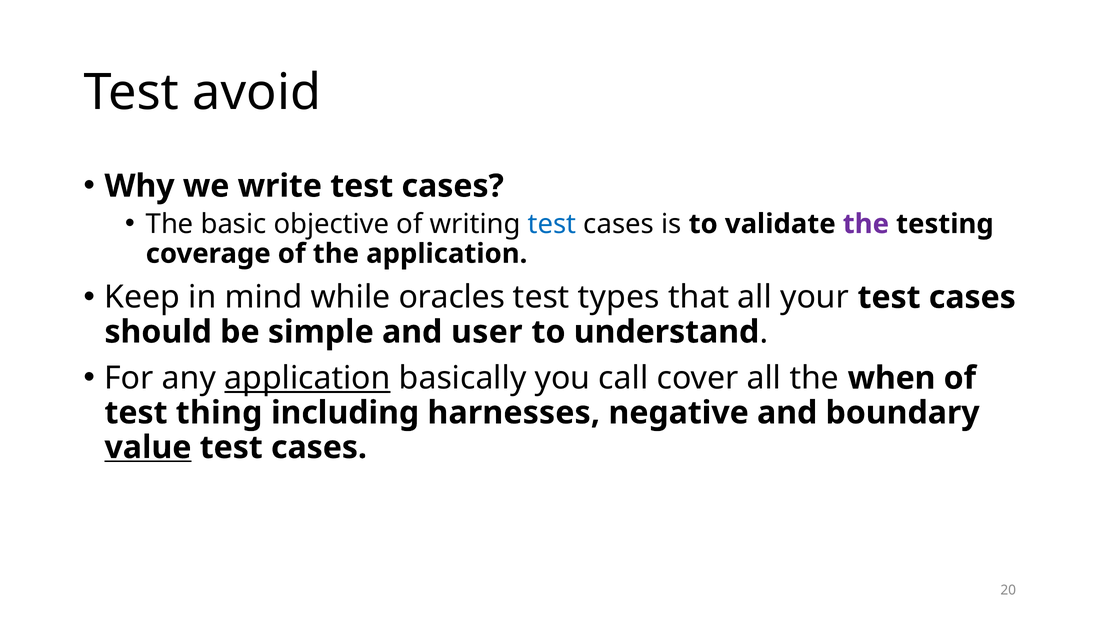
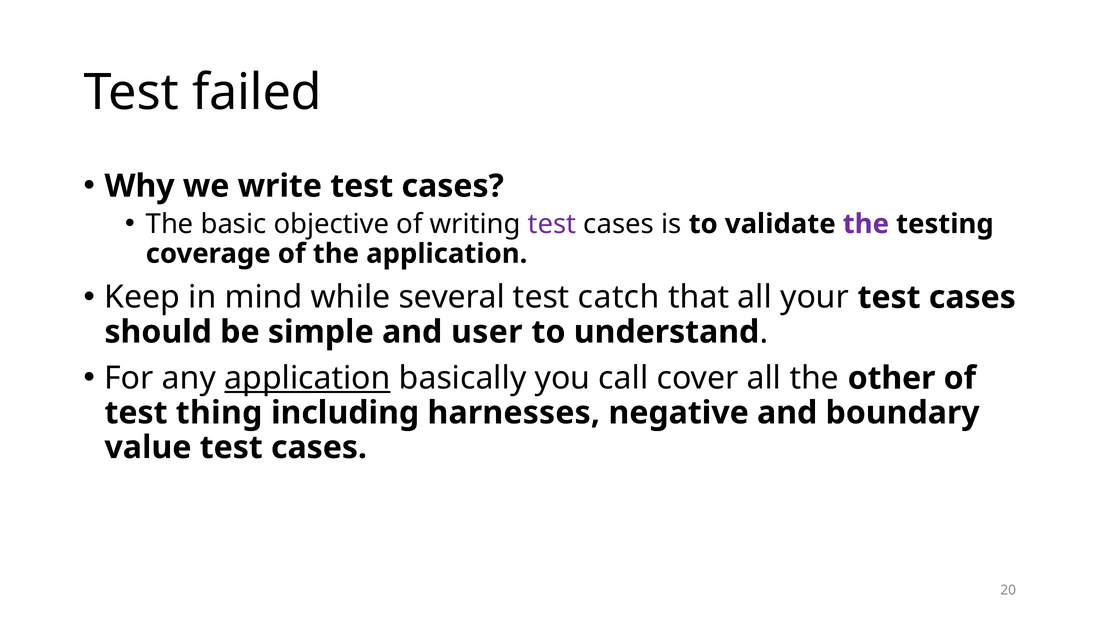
avoid: avoid -> failed (257, 92)
test colour: blue -> purple (552, 224)
oracles: oracles -> several (452, 297)
types: types -> catch (619, 297)
when: when -> other (892, 378)
value underline: present -> none (148, 447)
